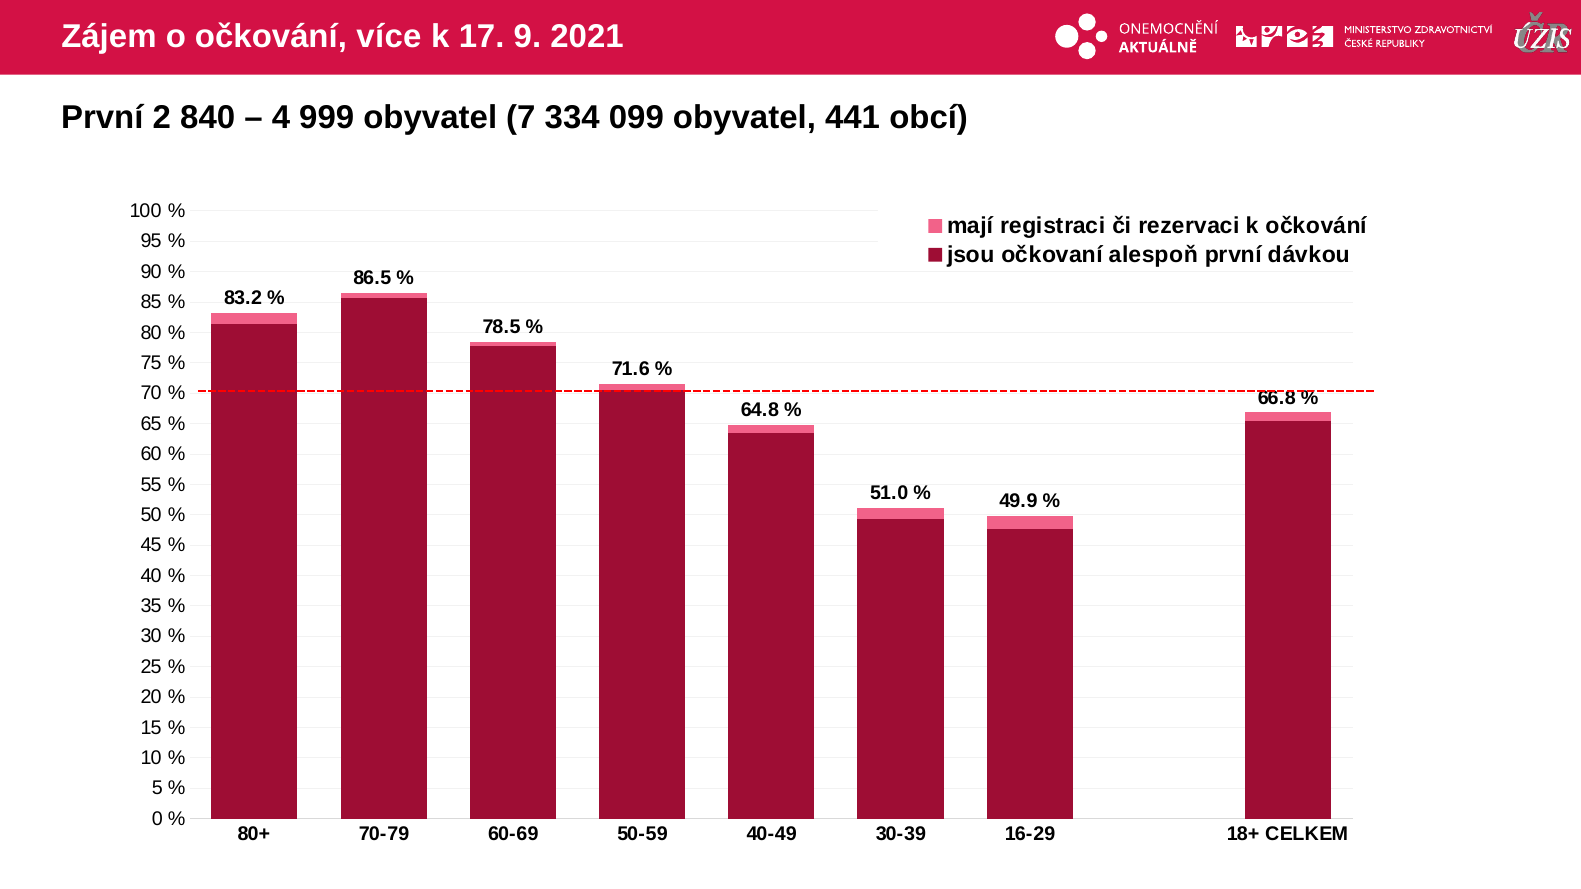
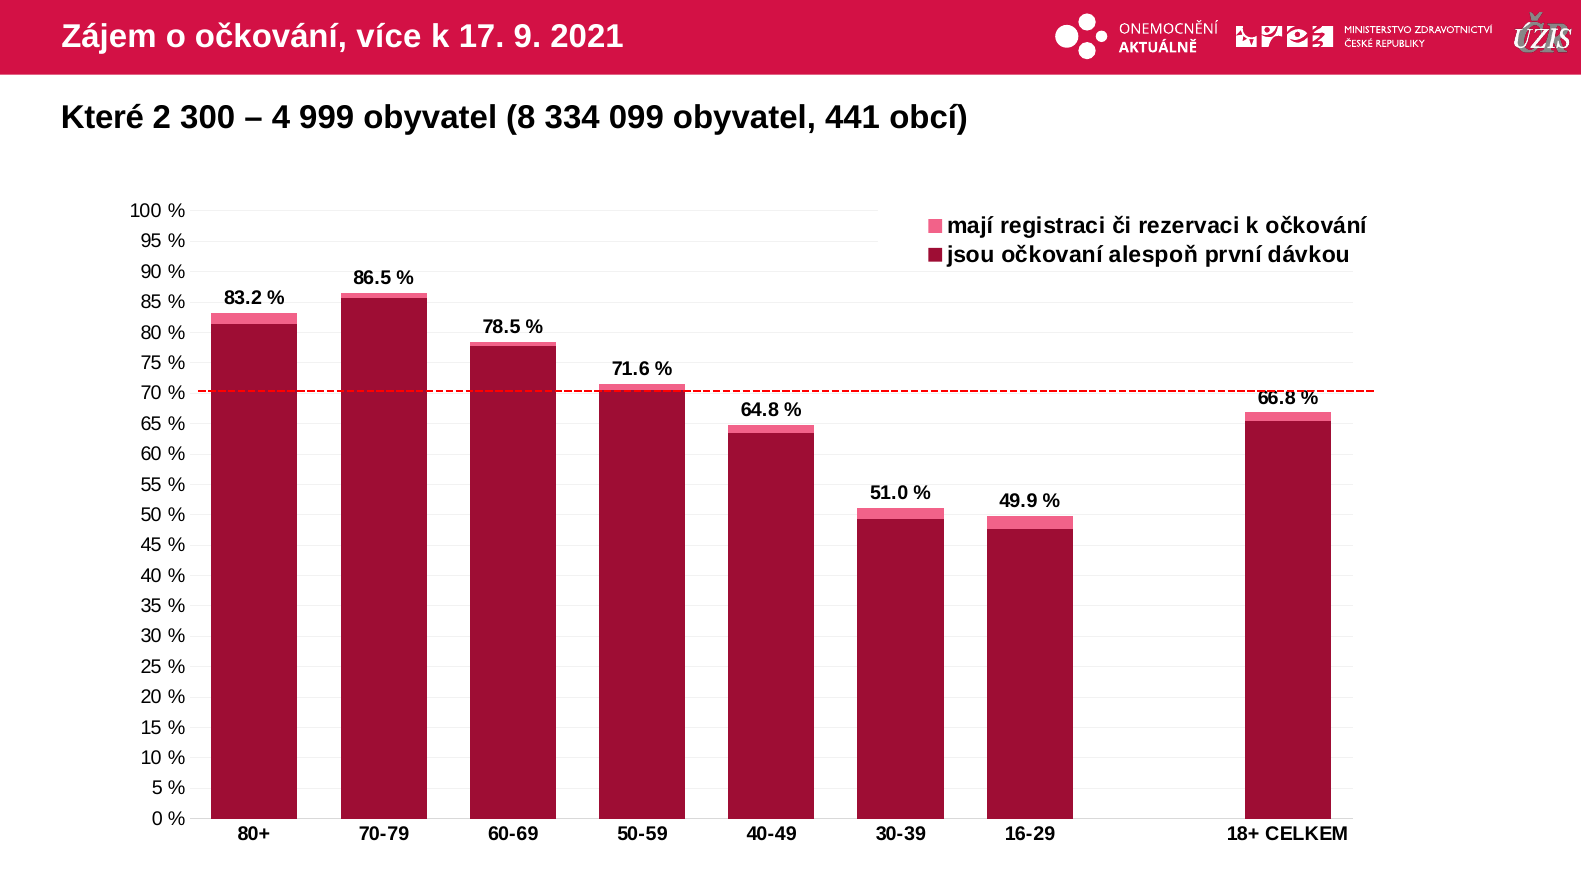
První: První -> Které (102, 118)
840: 840 -> 300 (208, 118)
7: 7 -> 8 (521, 118)
